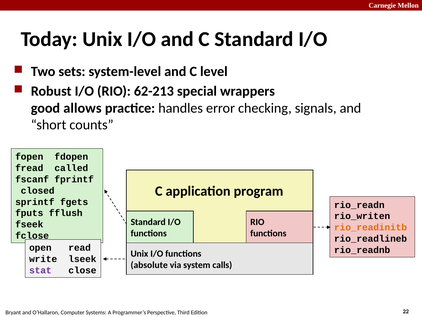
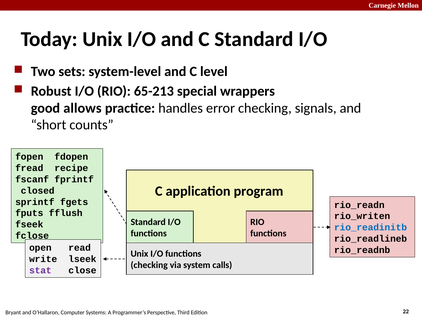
62-213: 62-213 -> 65-213 (154, 91)
called: called -> recipe (71, 168)
rio_readinitb colour: orange -> blue (371, 227)
absolute: absolute -> checking (149, 265)
